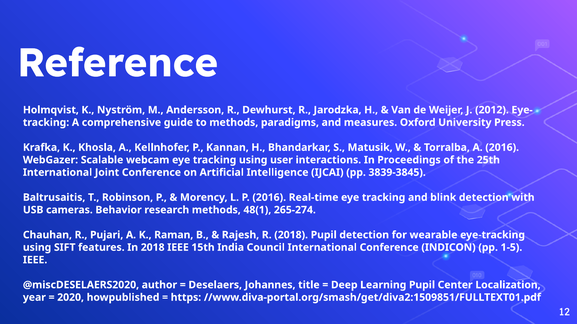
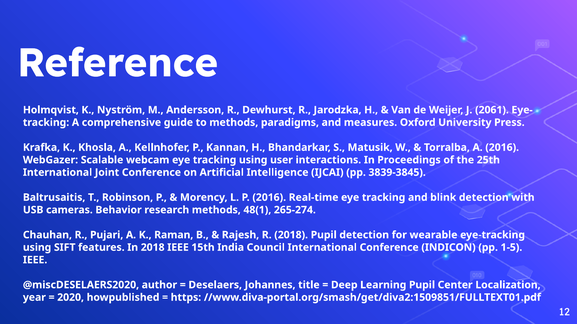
2012: 2012 -> 2061 (492, 110)
